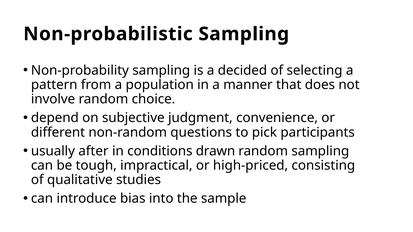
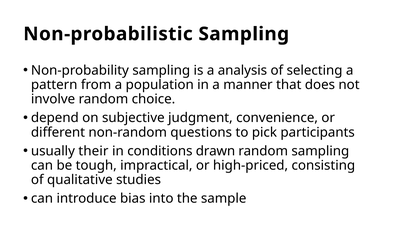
decided: decided -> analysis (242, 71)
after: after -> their (93, 151)
